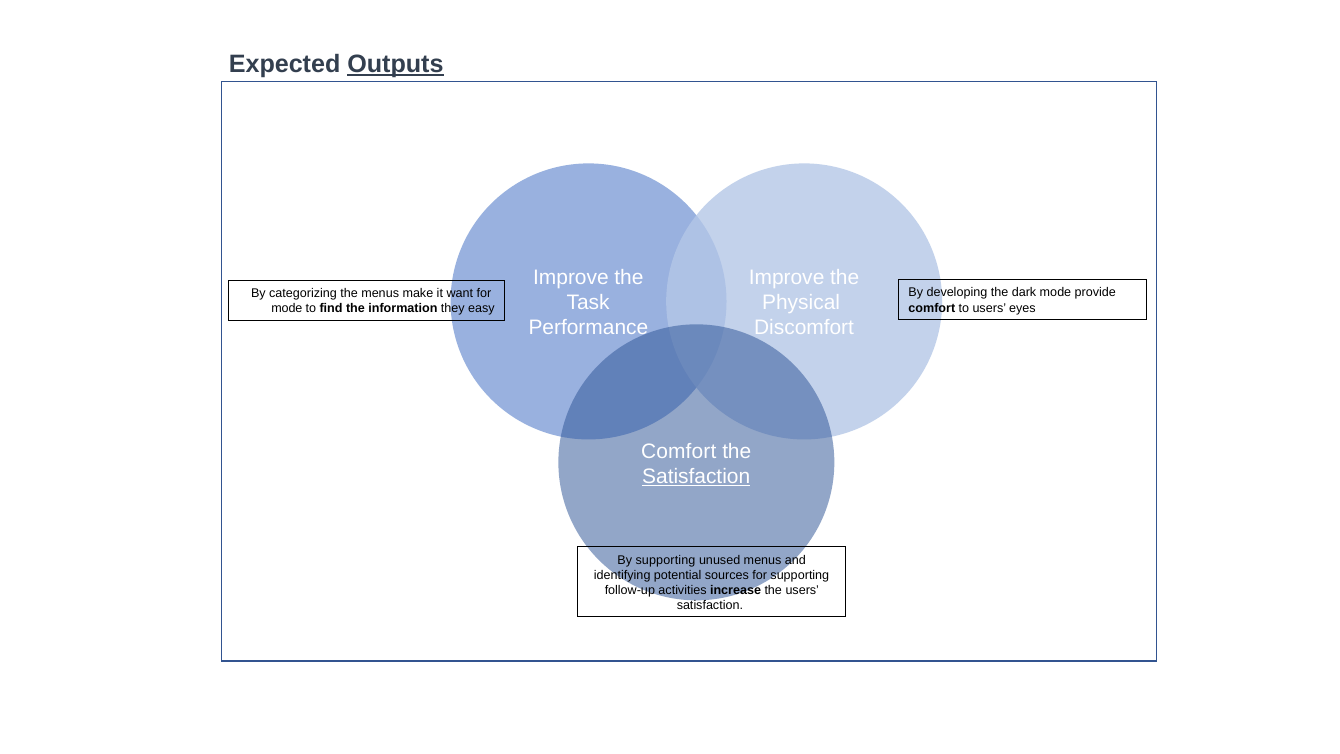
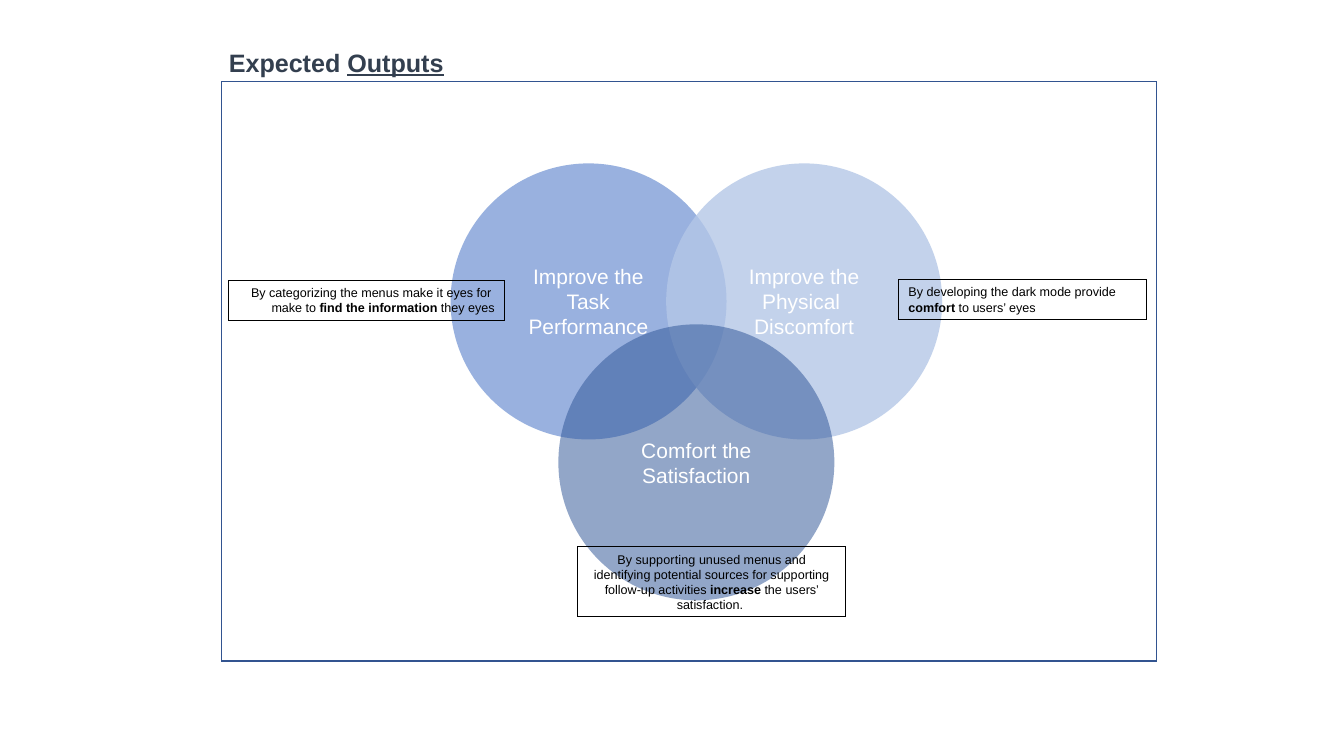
it want: want -> eyes (460, 294)
mode: mode -> make (287, 309)
they easy: easy -> eyes (481, 309)
Satisfaction underline: present -> none (696, 476)
